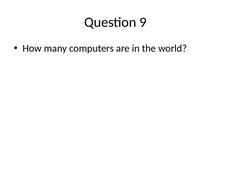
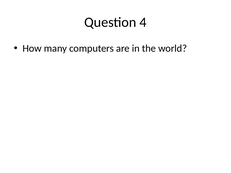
9: 9 -> 4 (143, 22)
